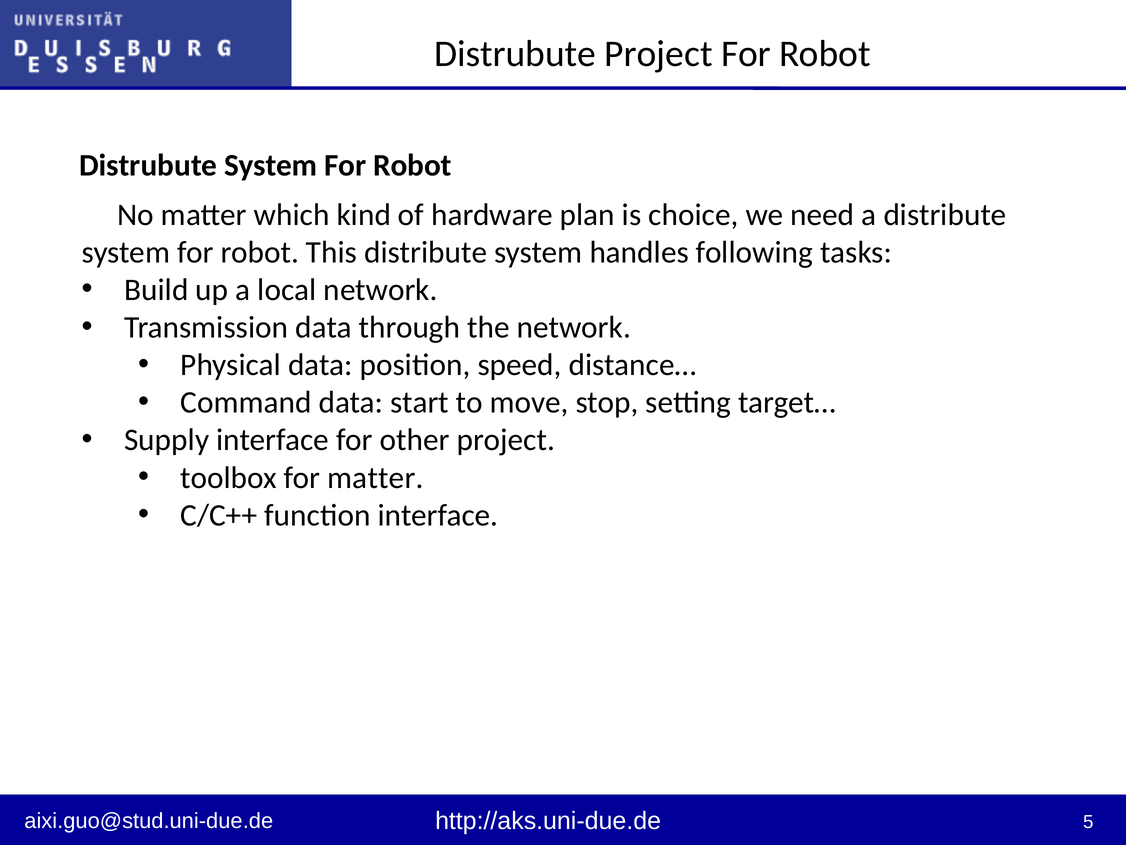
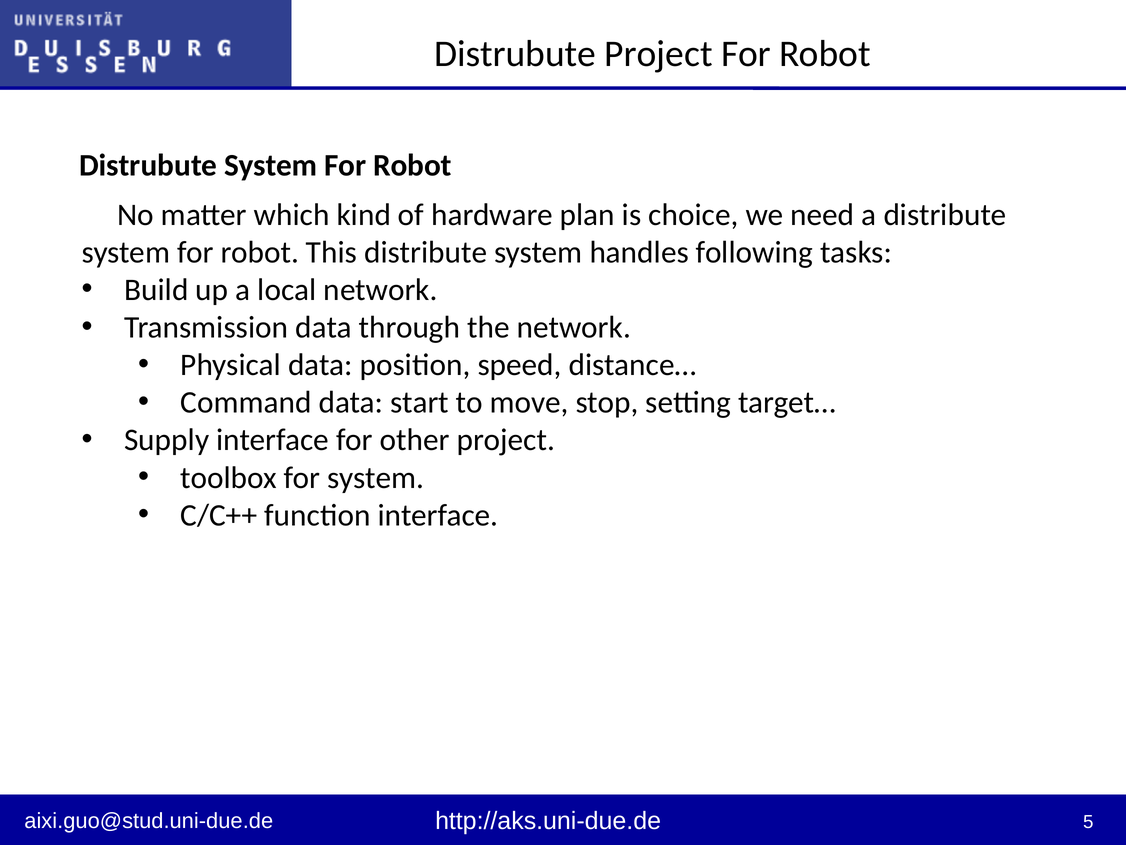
for matter: matter -> system (376, 477)
